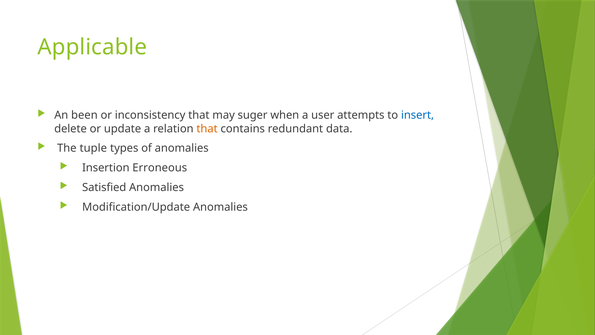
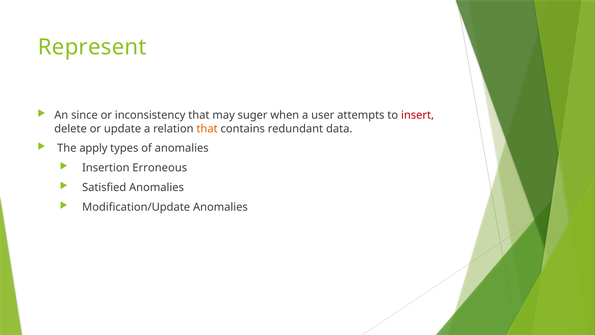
Applicable: Applicable -> Represent (92, 47)
been: been -> since (84, 115)
insert colour: blue -> red (418, 115)
tuple: tuple -> apply (93, 148)
